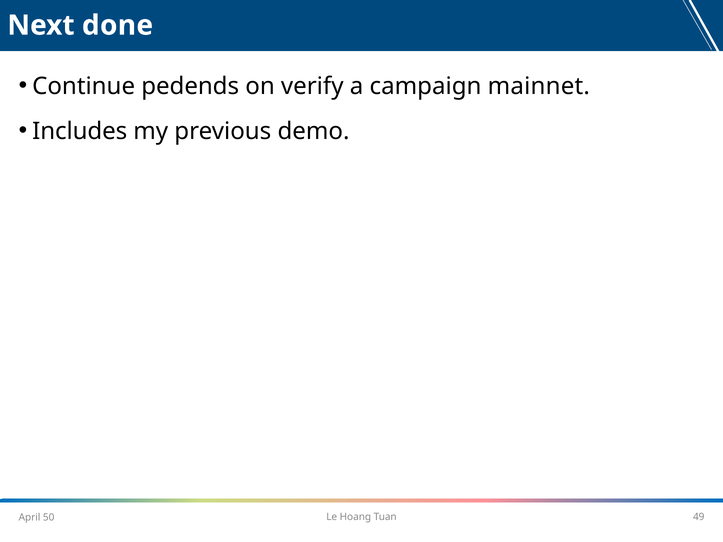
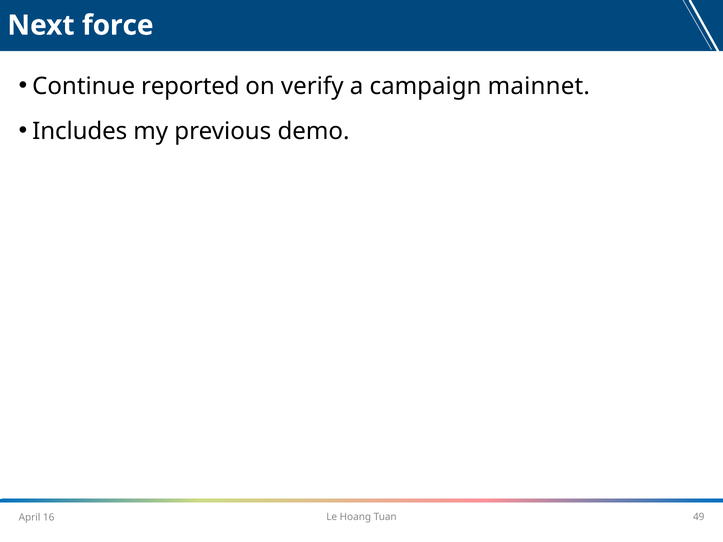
done: done -> force (118, 25)
pedends: pedends -> reported (190, 86)
50: 50 -> 16 (49, 518)
